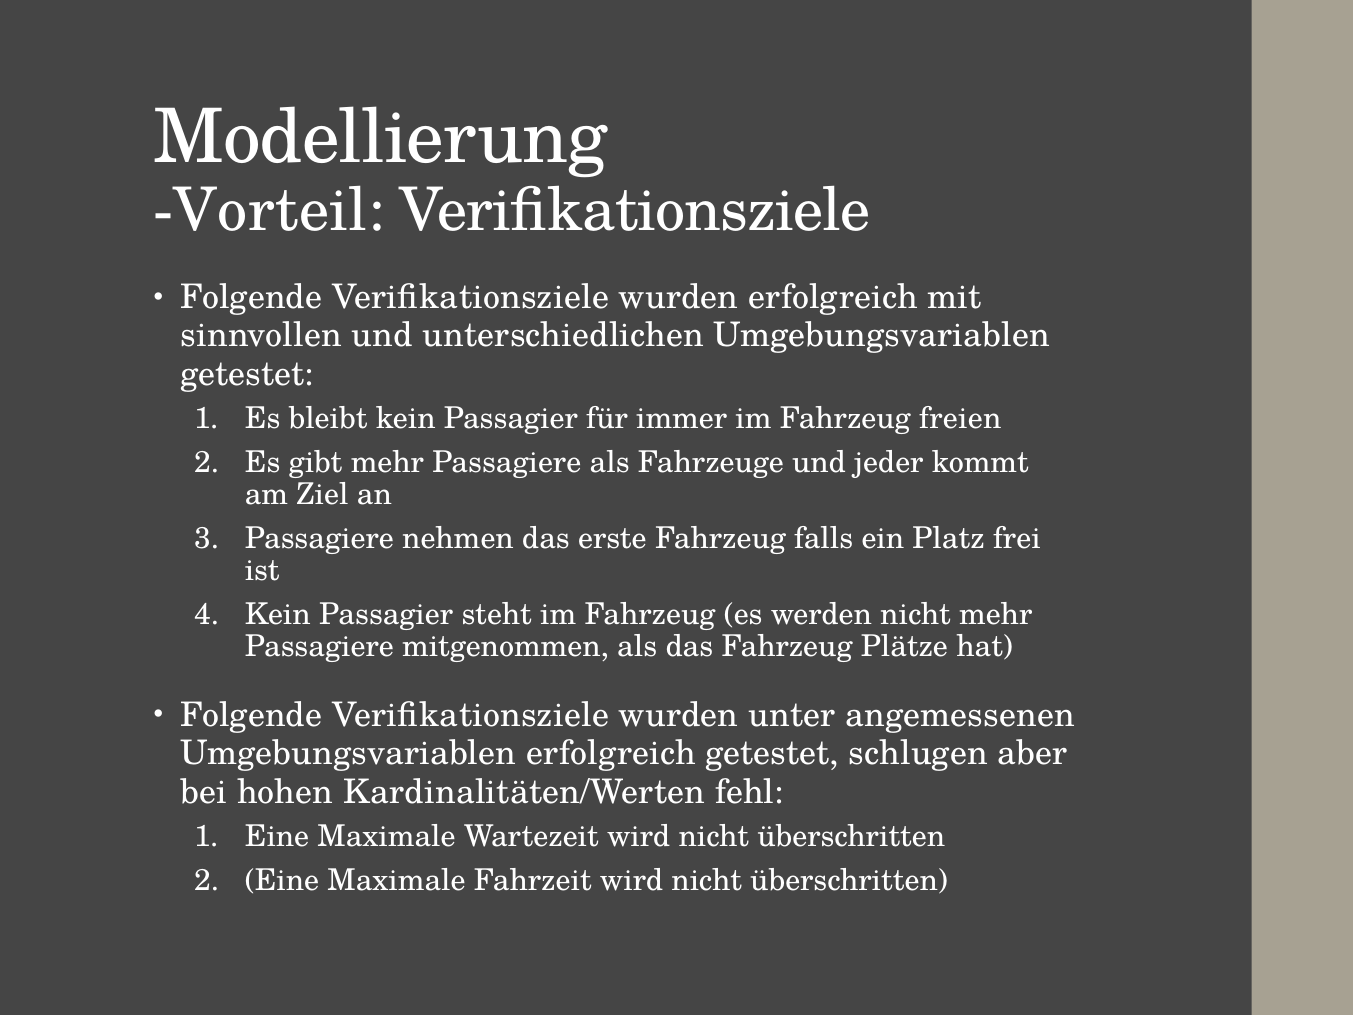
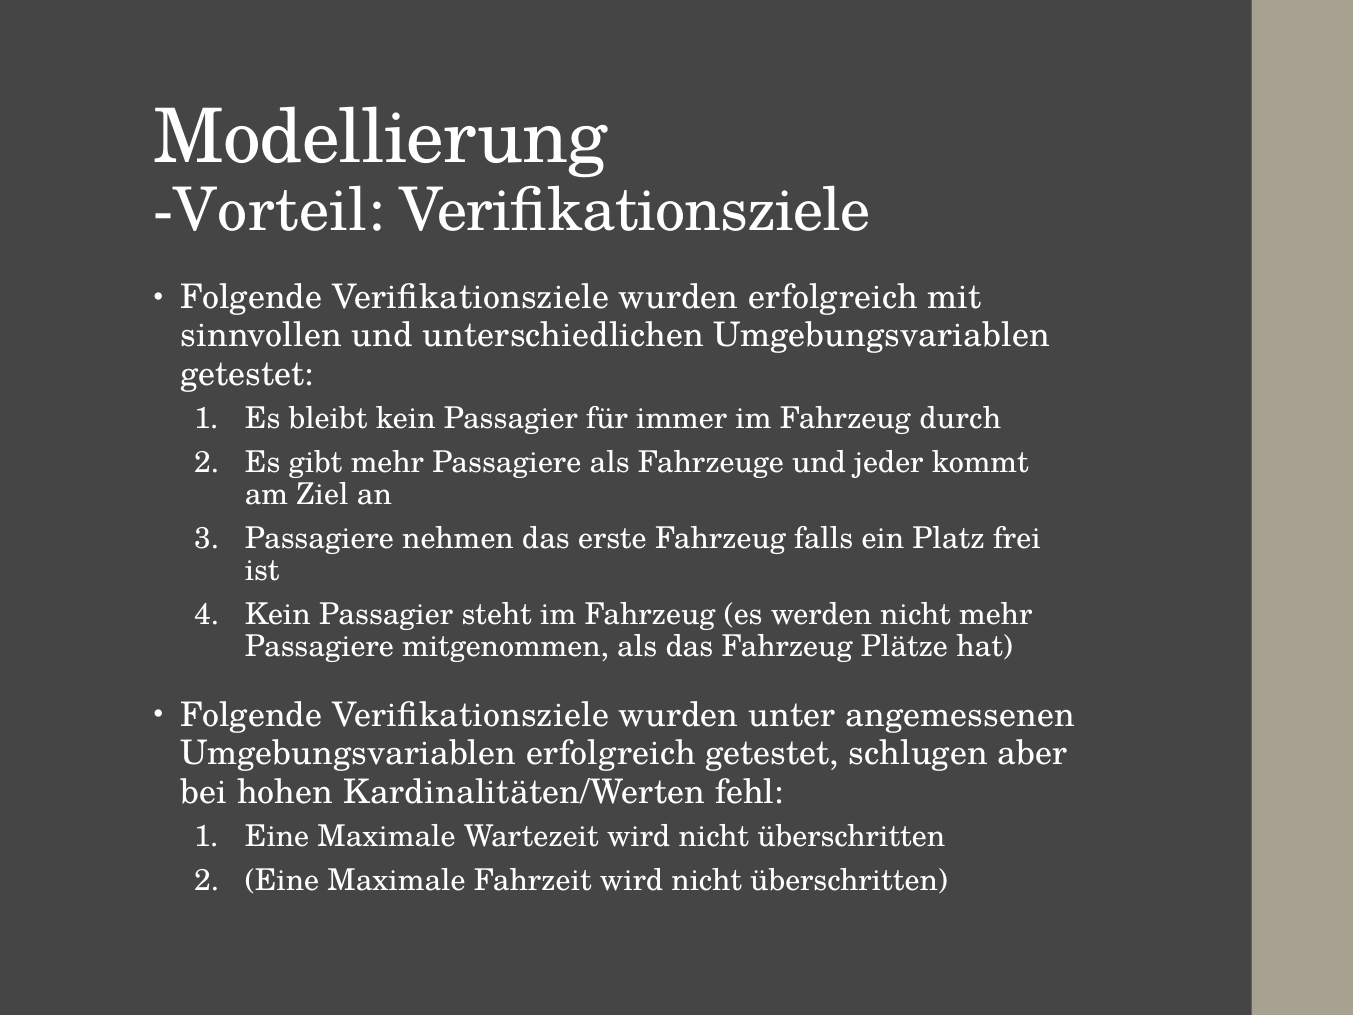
freien: freien -> durch (960, 419)
